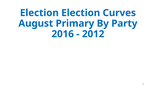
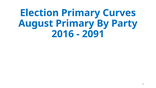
Election Election: Election -> Primary (81, 13)
2012: 2012 -> 2091 (93, 34)
